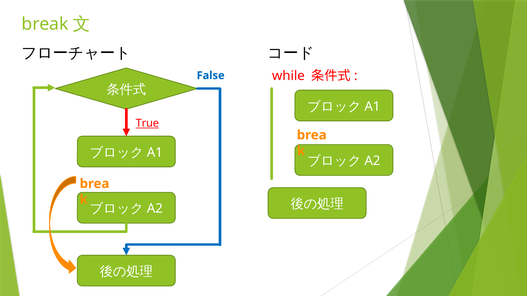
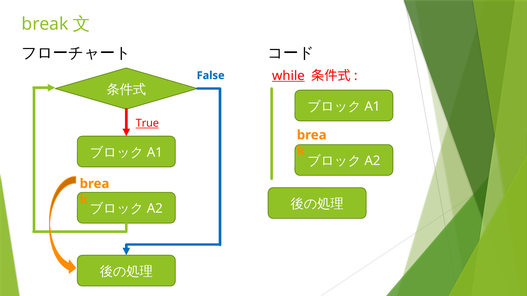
while underline: none -> present (288, 76)
